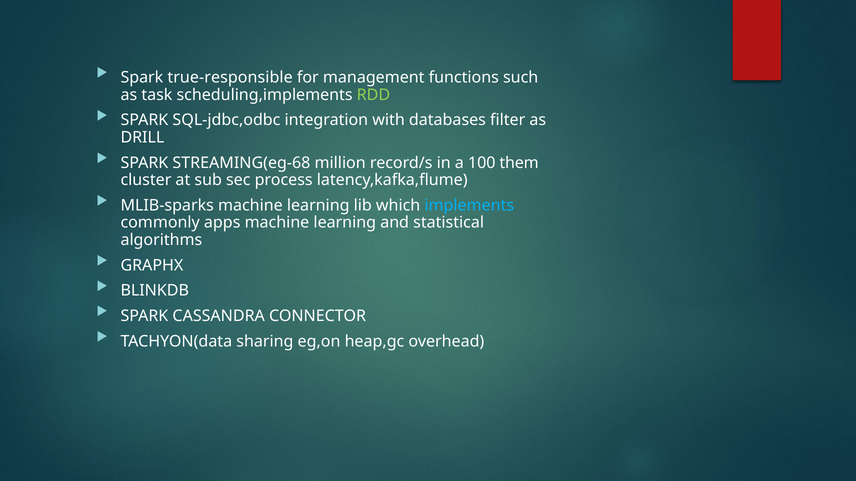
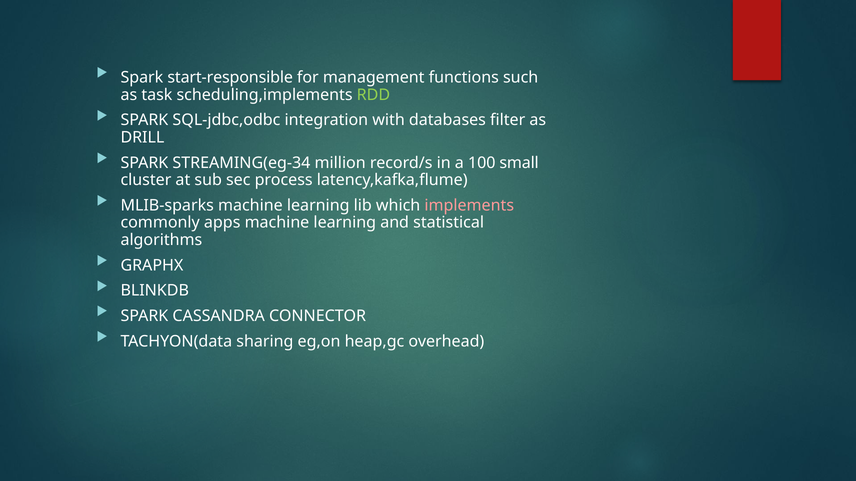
true-responsible: true-responsible -> start-responsible (230, 78)
STREAMING(eg-68: STREAMING(eg-68 -> STREAMING(eg-34 (241, 163)
them: them -> small (519, 163)
implements colour: light blue -> pink (469, 206)
